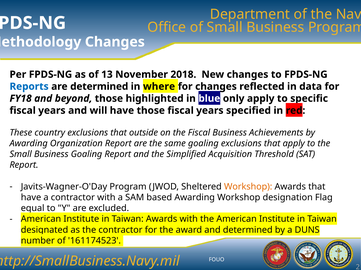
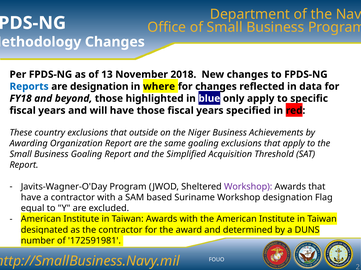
are determined: determined -> designation (99, 87)
the Fiscal: Fiscal -> Niger (199, 133)
Workshop colour: orange -> purple (248, 187)
based Awarding: Awarding -> Suriname (195, 198)
161174523: 161174523 -> 172591981 (94, 241)
